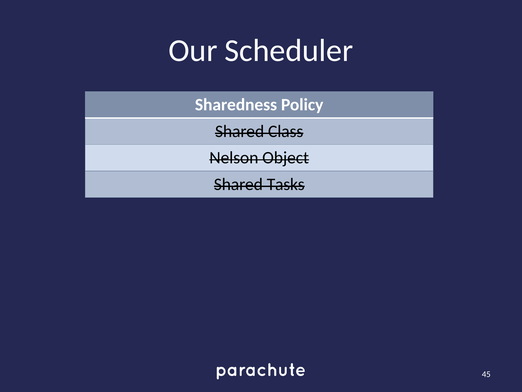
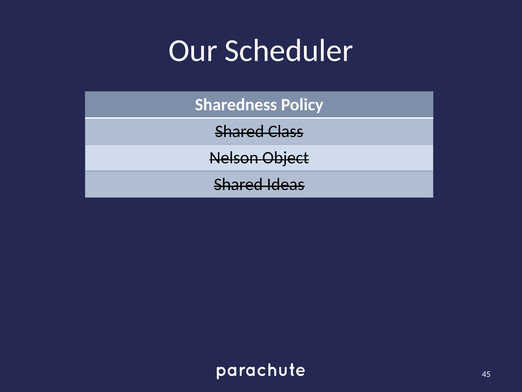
Tasks: Tasks -> Ideas (286, 184)
